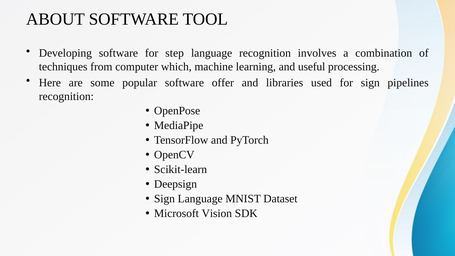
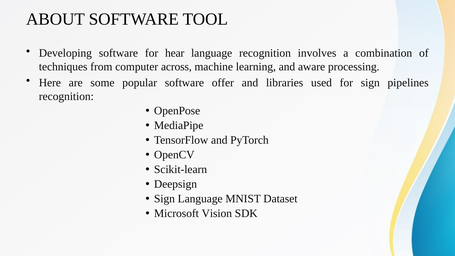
step: step -> hear (175, 53)
which: which -> across (176, 67)
useful: useful -> aware (312, 67)
